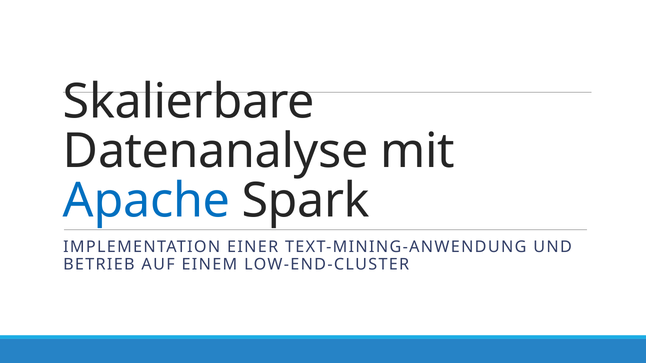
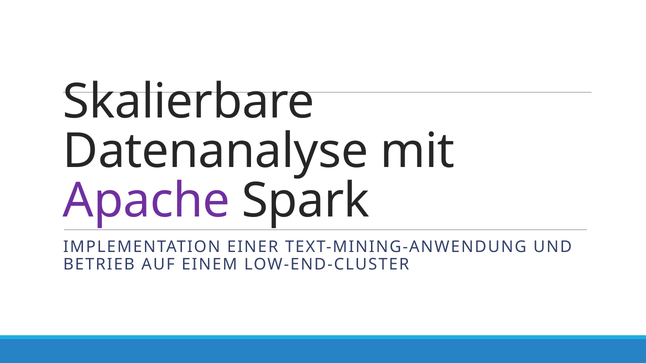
Apache colour: blue -> purple (146, 201)
